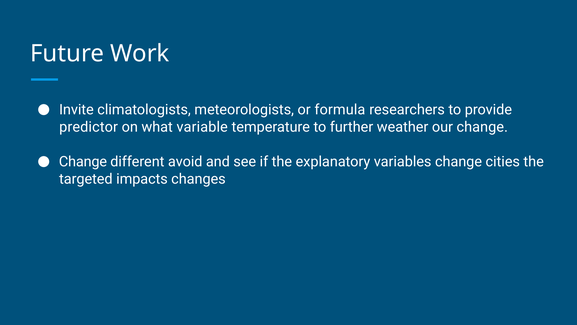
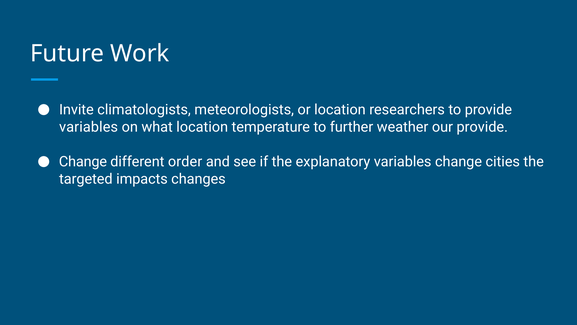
or formula: formula -> location (340, 109)
predictor: predictor -> variables (89, 127)
what variable: variable -> location (202, 127)
our change: change -> provide (482, 127)
avoid: avoid -> order (185, 161)
